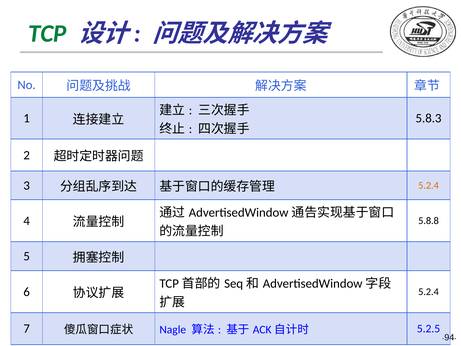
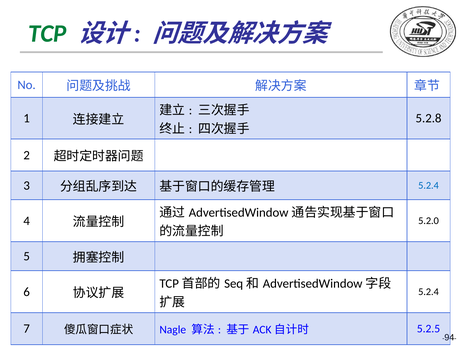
5.8.3: 5.8.3 -> 5.2.8 (429, 118)
5.2.4 colour: orange -> blue (429, 185)
5.8.8: 5.8.8 -> 5.2.0 (429, 221)
